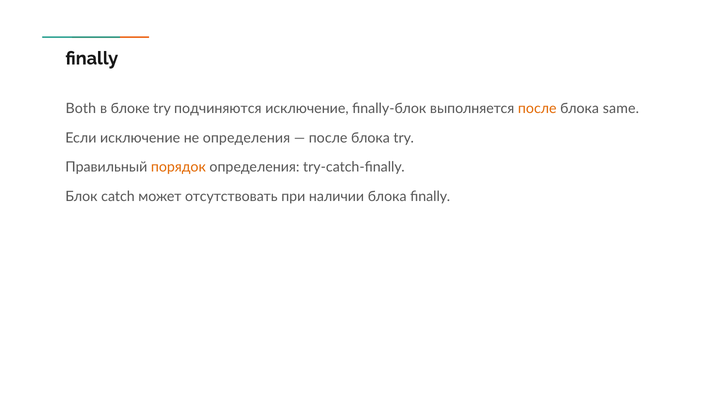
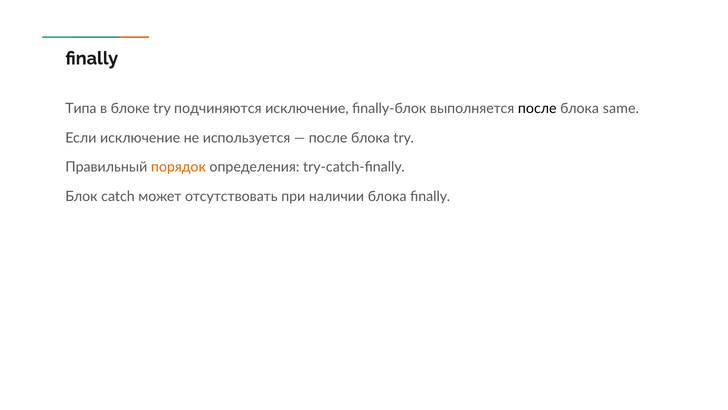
Both: Both -> Типа (81, 108)
после colour: orange -> black (537, 108)
не определения: определения -> используется (247, 138)
